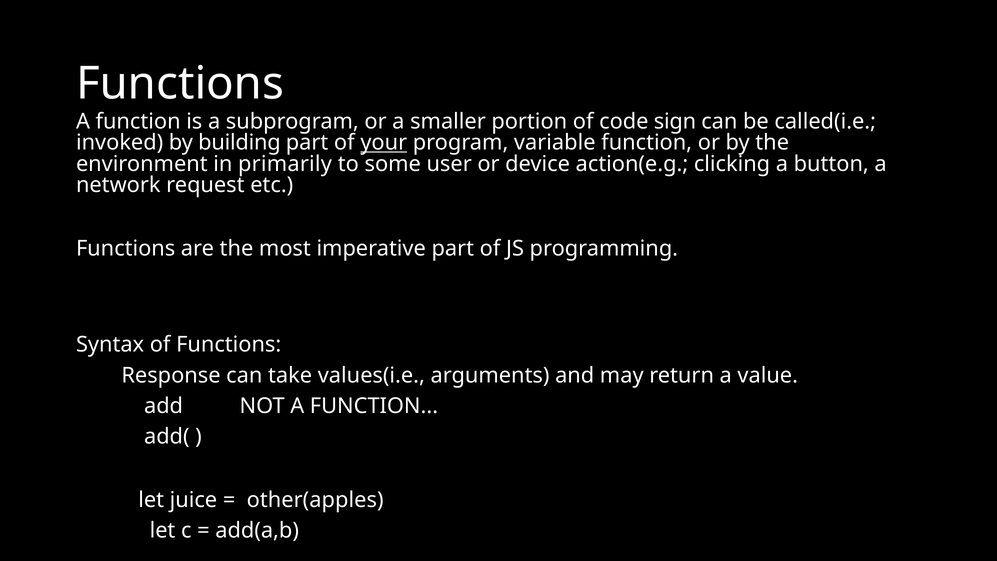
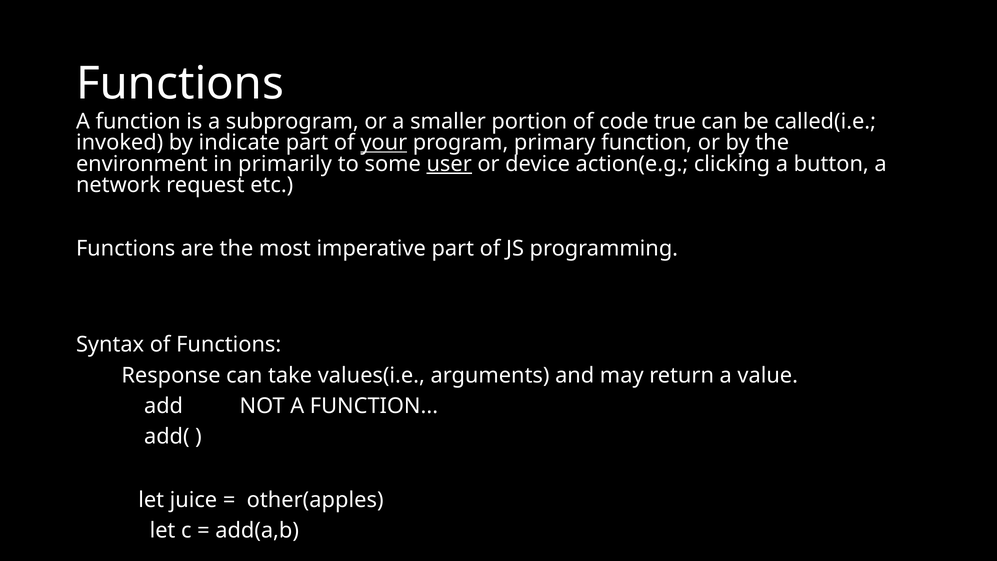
sign: sign -> true (675, 121)
building: building -> indicate (239, 143)
variable: variable -> primary (555, 143)
user underline: none -> present (449, 164)
